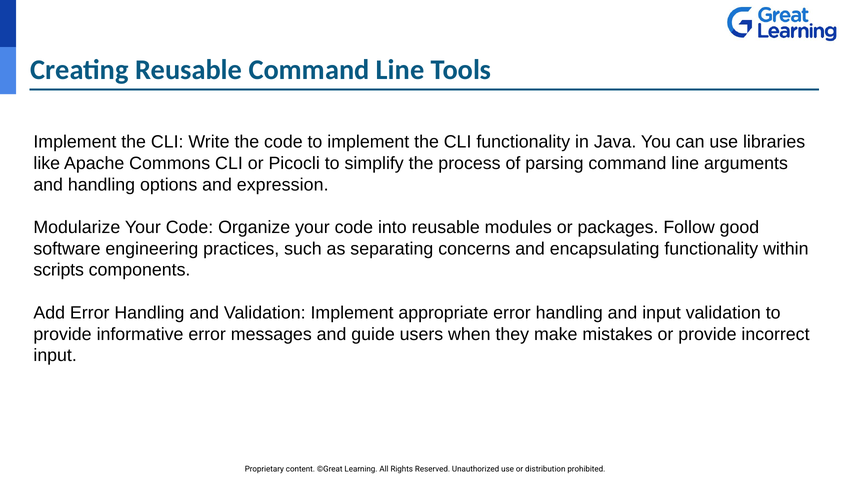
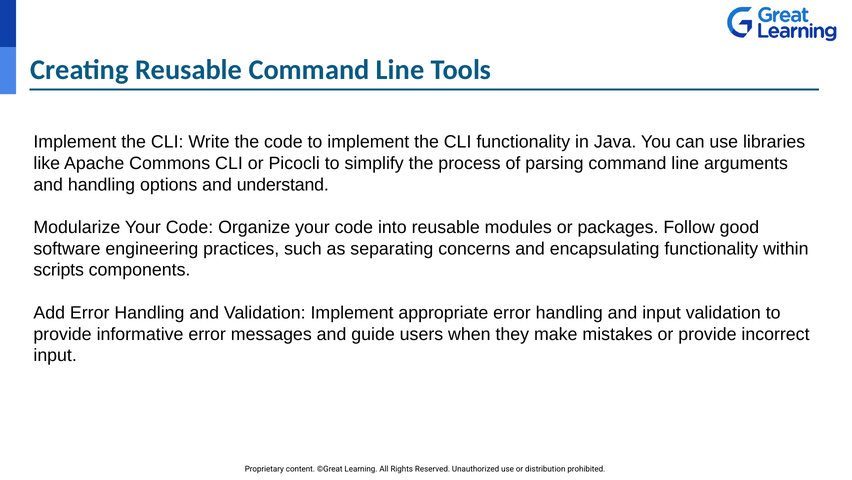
expression: expression -> understand (283, 184)
